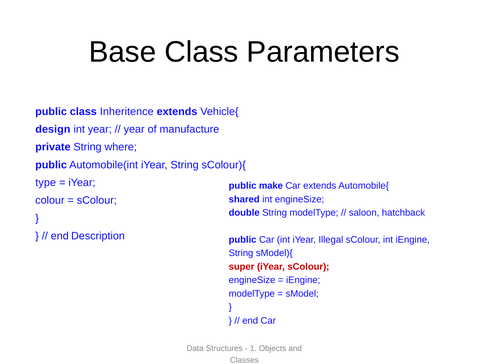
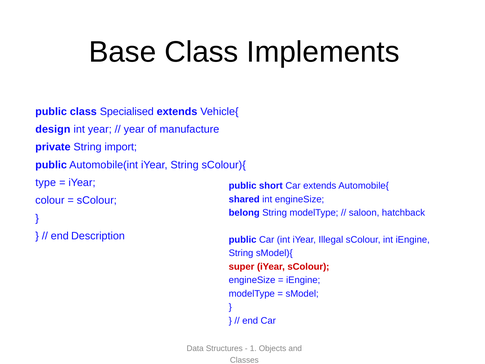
Parameters: Parameters -> Implements (323, 52)
Inheritence: Inheritence -> Specialised (127, 111)
where: where -> import (121, 147)
make: make -> short (271, 186)
double: double -> belong (244, 213)
